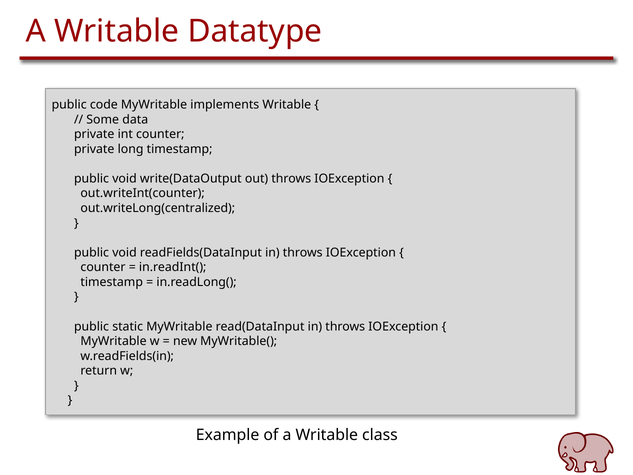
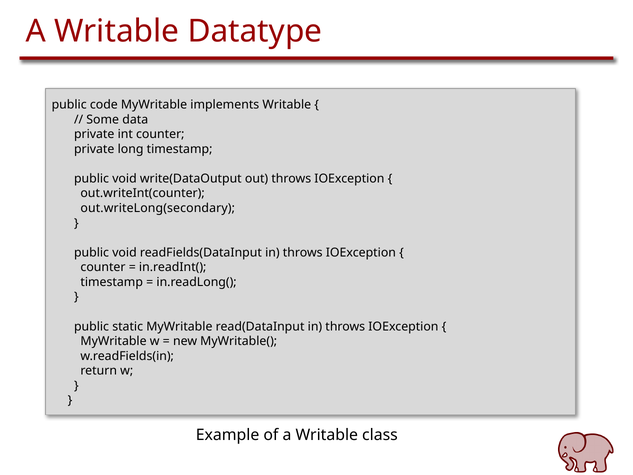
out.writeLong(centralized: out.writeLong(centralized -> out.writeLong(secondary (158, 208)
